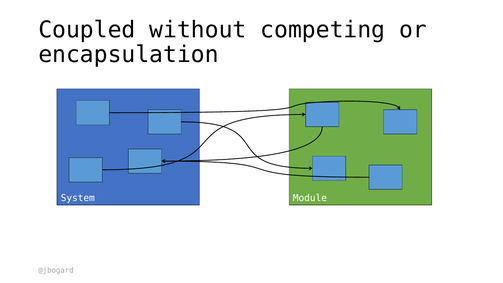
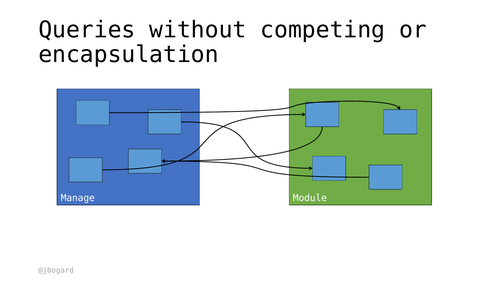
Coupled: Coupled -> Queries (87, 30)
System: System -> Manage (78, 198)
